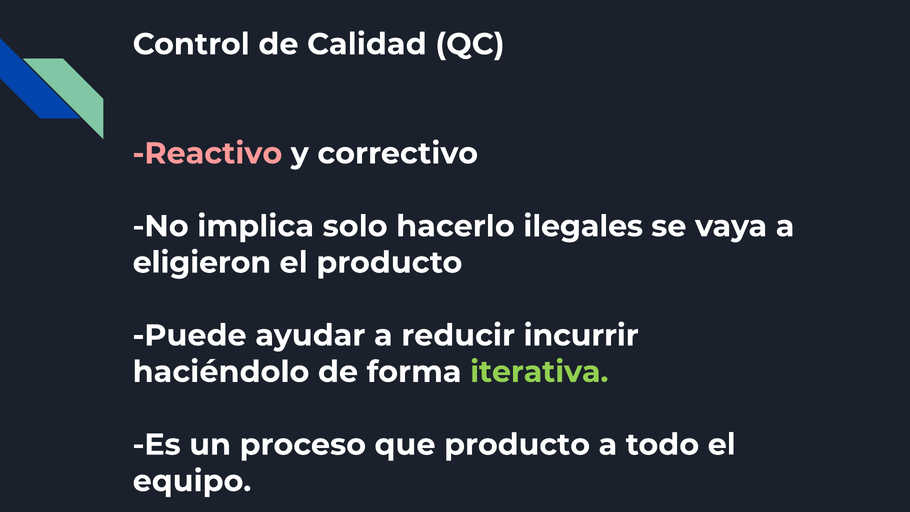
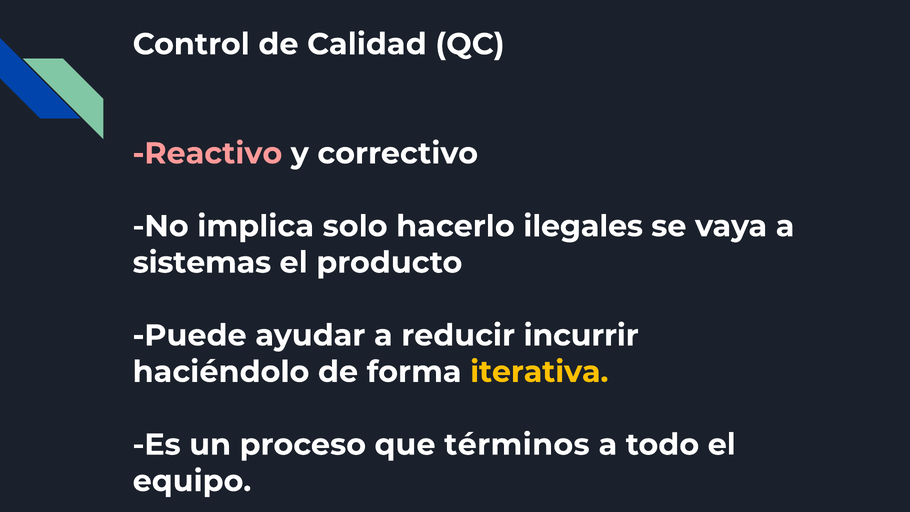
eligieron: eligieron -> sistemas (202, 263)
iterativa colour: light green -> yellow (539, 372)
que producto: producto -> términos (517, 445)
